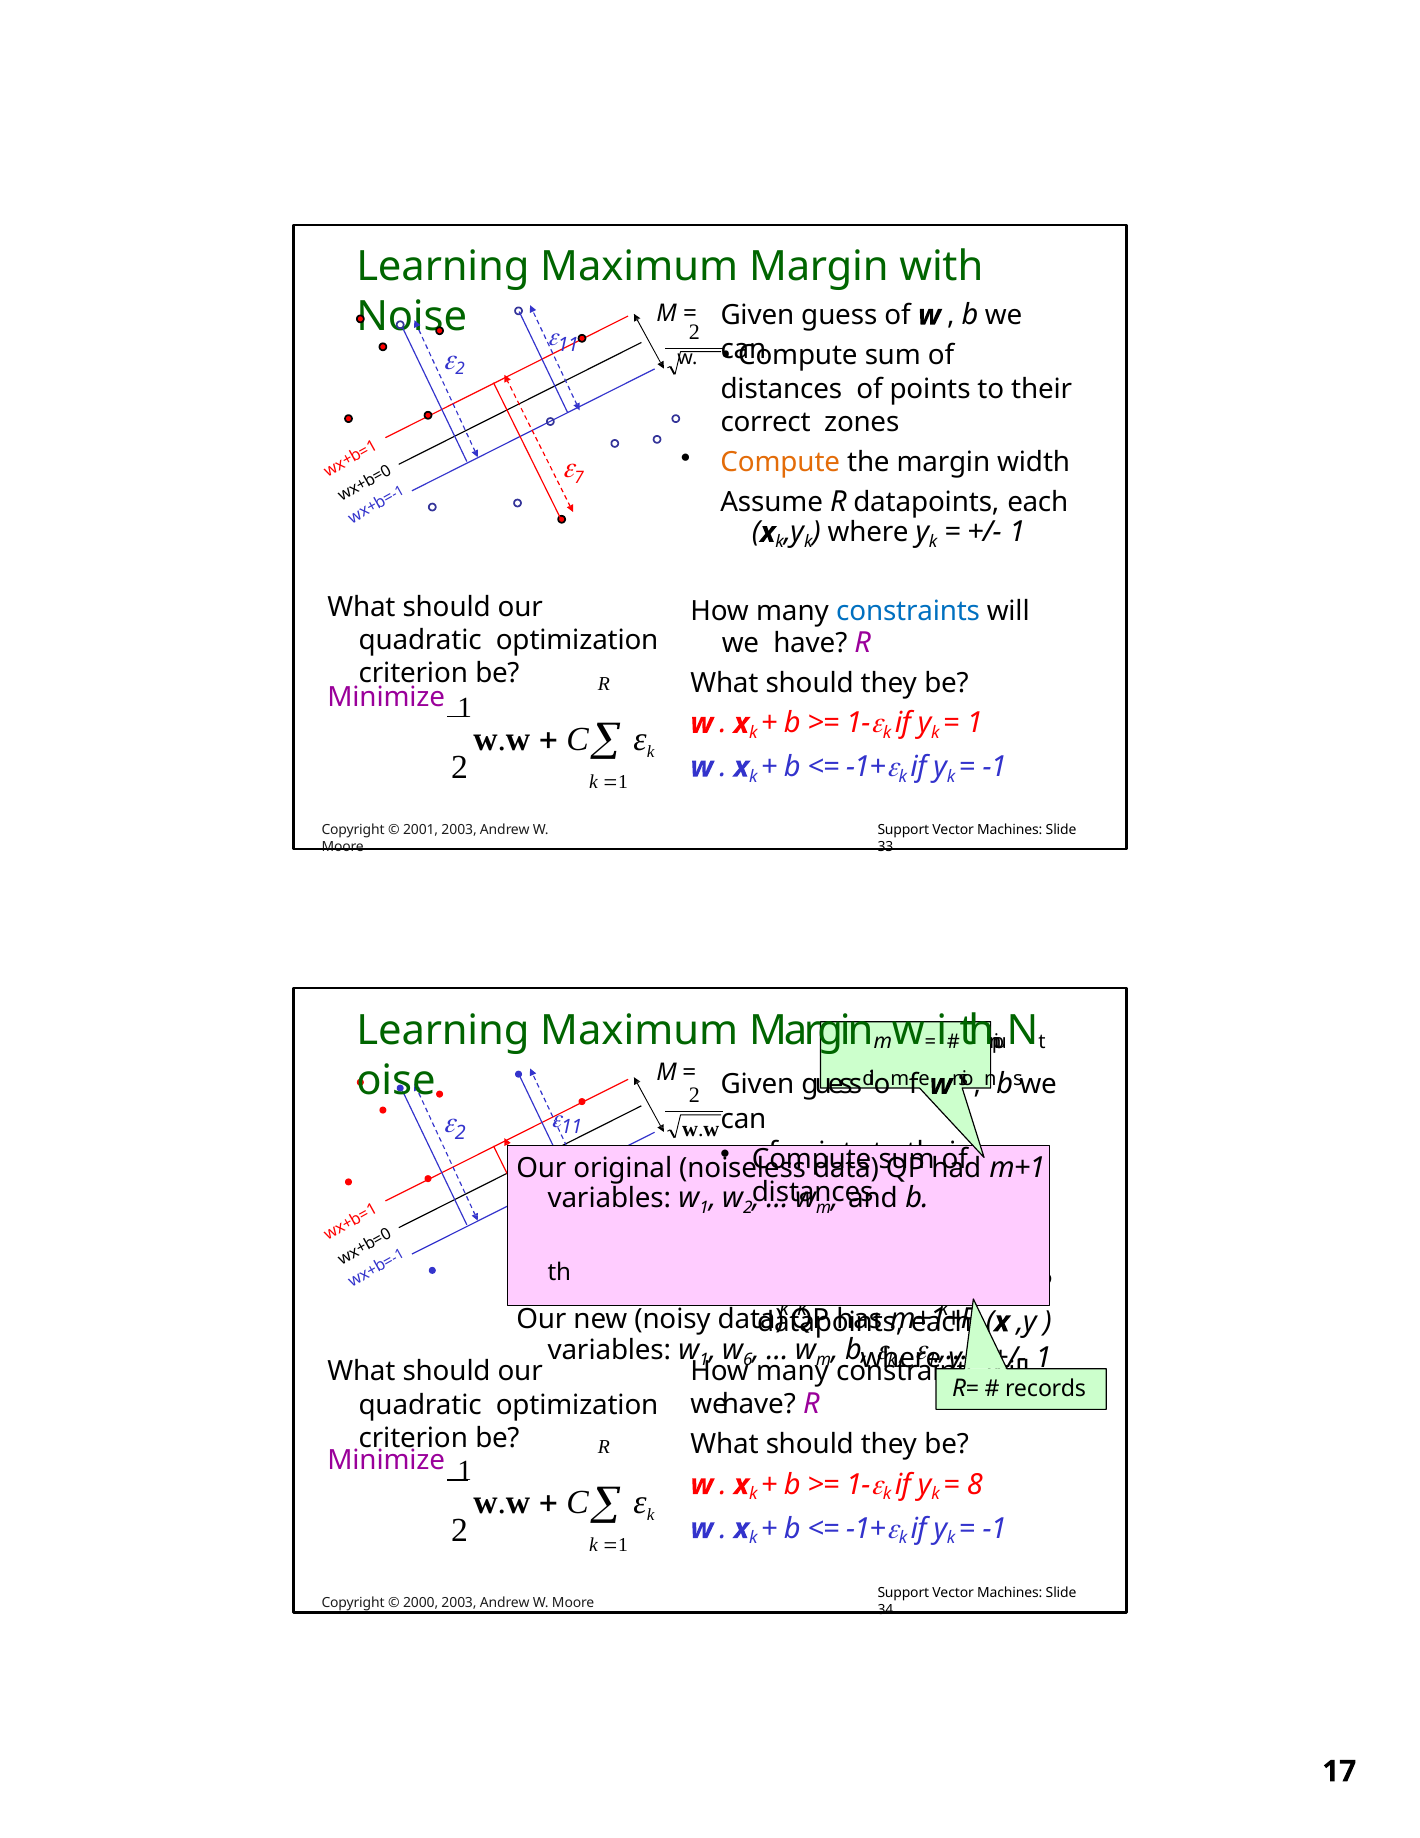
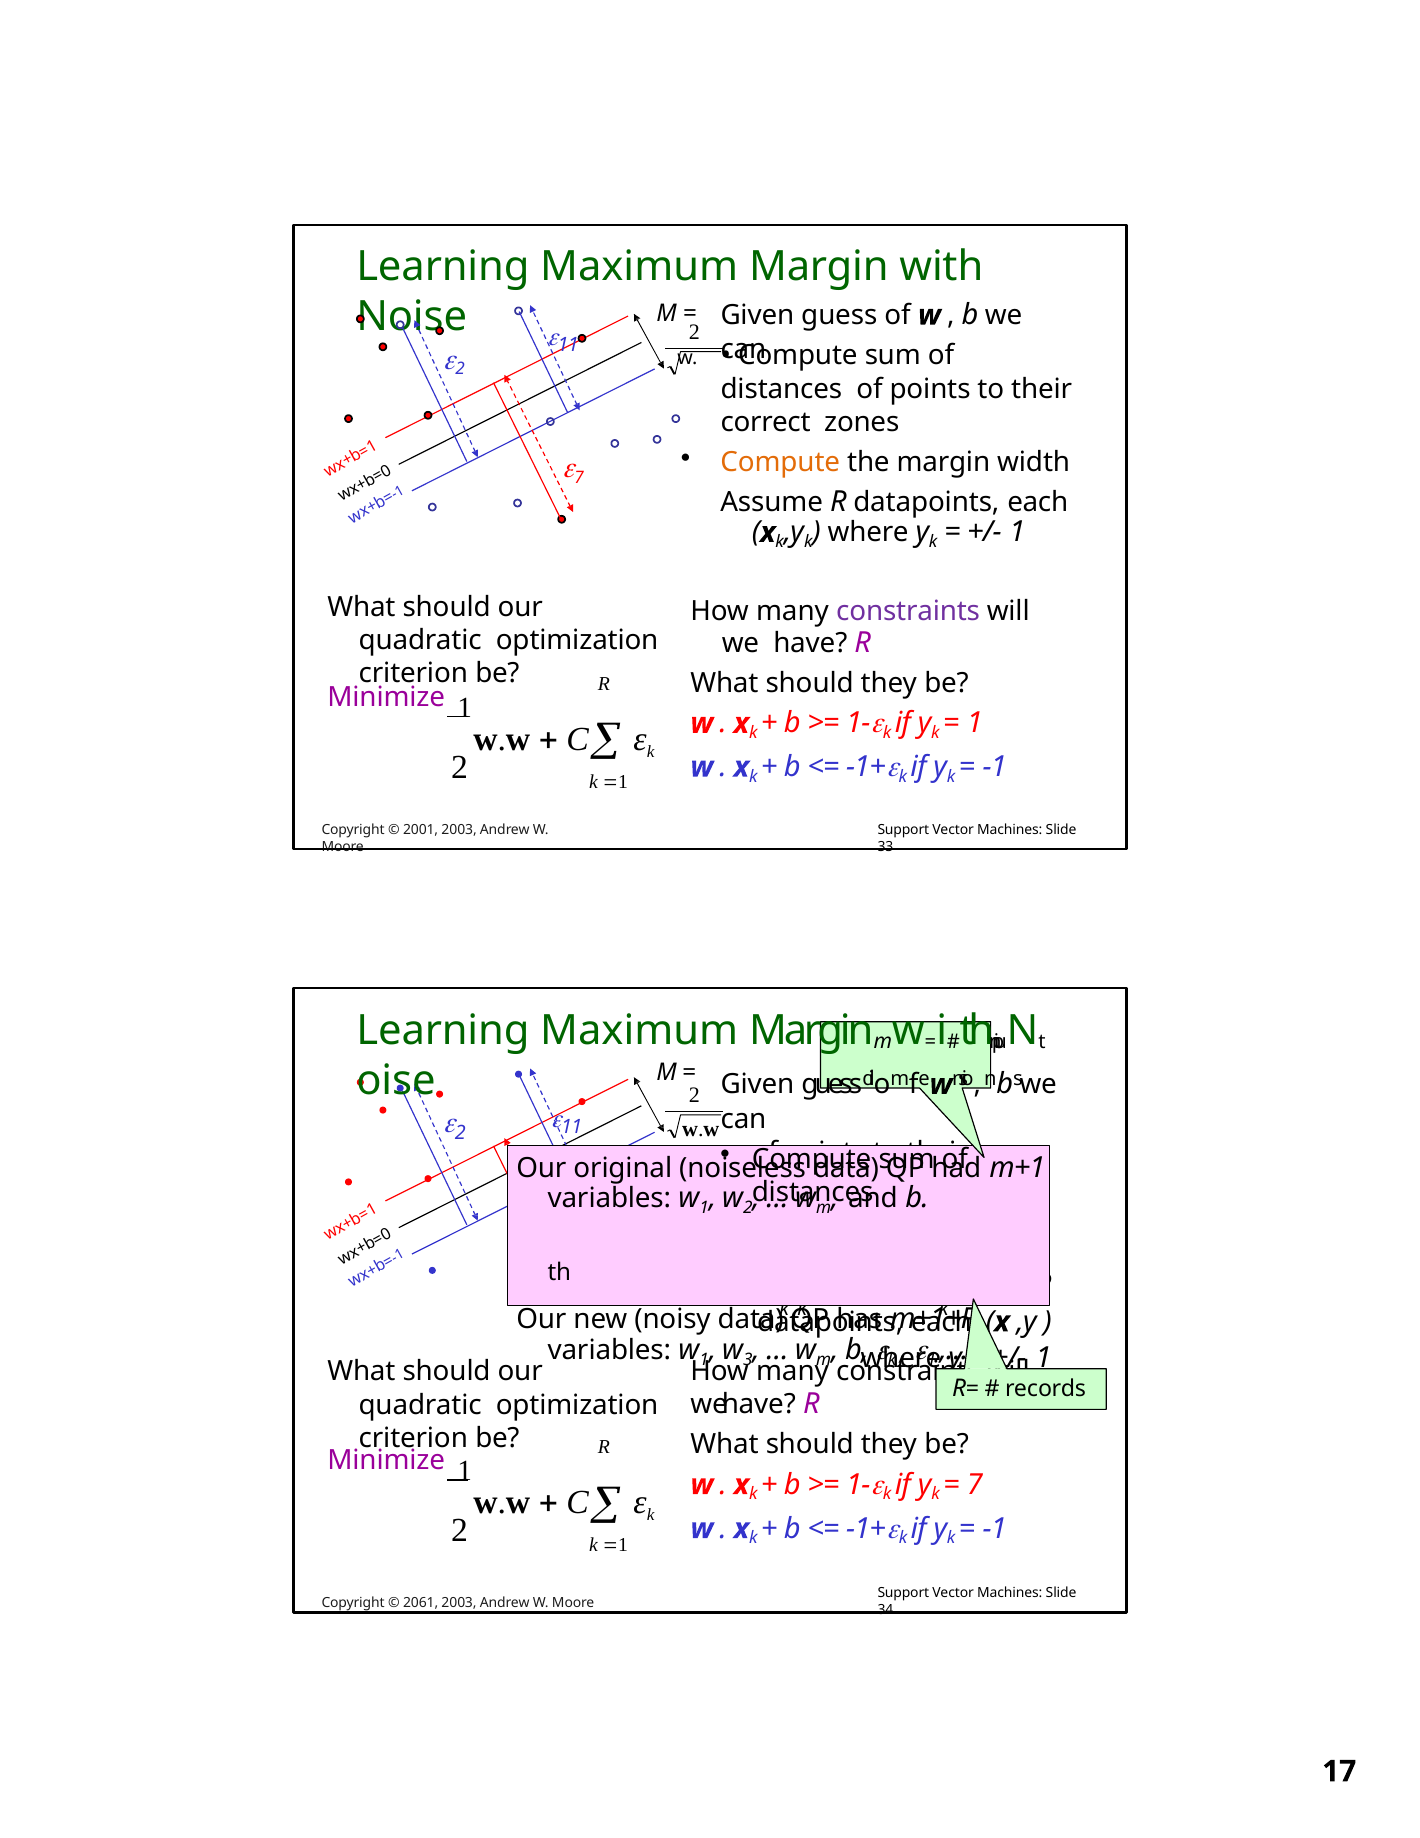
constraints colour: blue -> purple (908, 611)
6: 6 -> 3 (748, 1359)
8: 8 -> 7 (975, 1484)
2000: 2000 -> 2061 (421, 1602)
